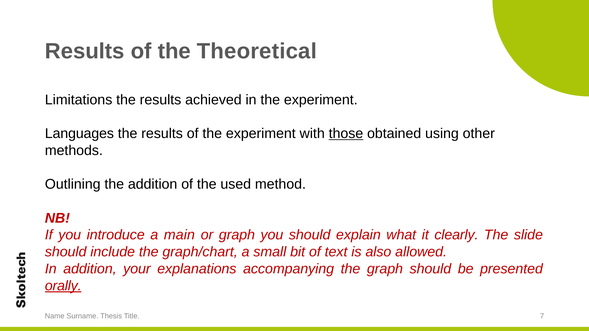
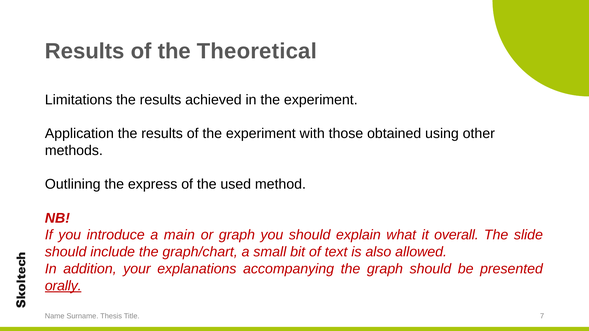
Languages: Languages -> Application (79, 134)
those underline: present -> none (346, 134)
the addition: addition -> express (153, 184)
clearly: clearly -> overall (456, 235)
